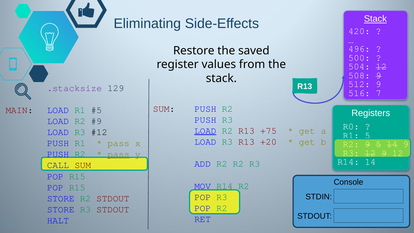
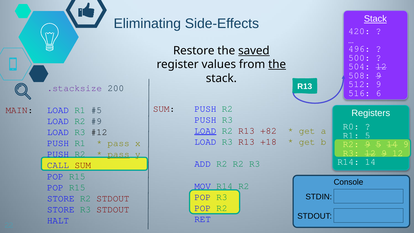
saved underline: none -> present (254, 51)
the underline: none -> present (277, 64)
129: 129 -> 200 (116, 88)
7: 7 -> 6 (379, 93)
+75: +75 -> +82 (268, 131)
+20: +20 -> +18 (268, 142)
